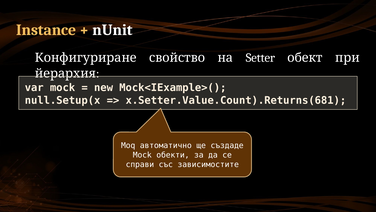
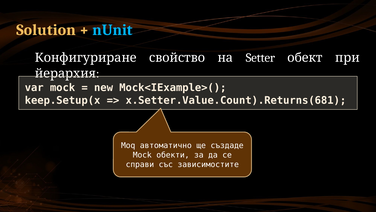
Instance: Instance -> Solution (46, 30)
nUnit colour: white -> light blue (113, 30)
null.Setup(x: null.Setup(x -> keep.Setup(x (63, 100)
